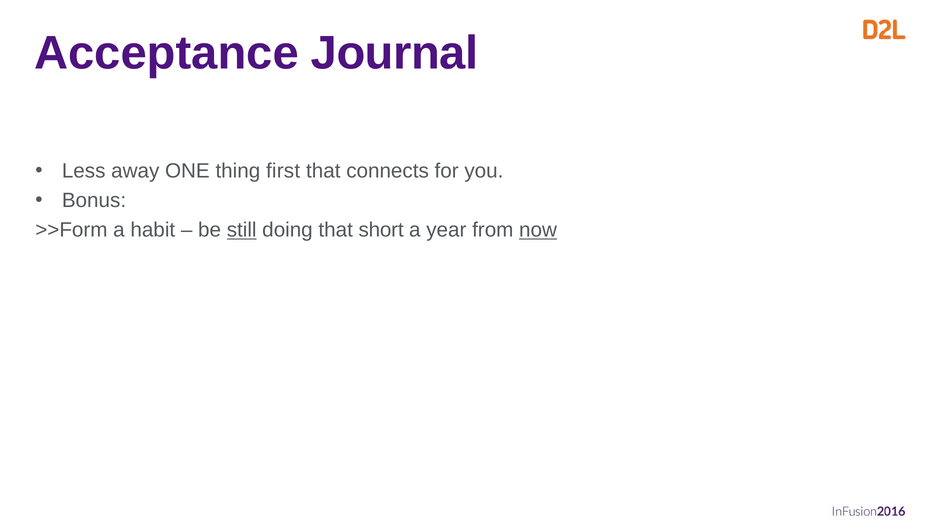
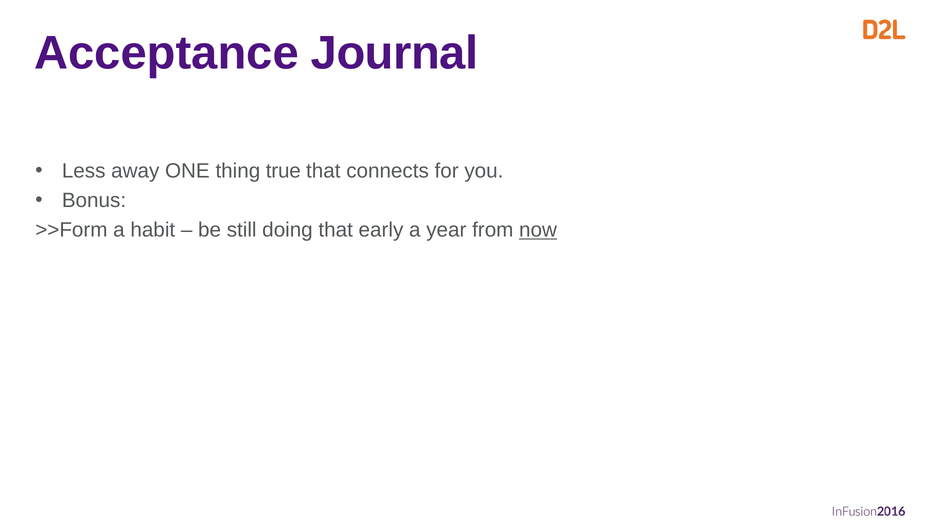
first: first -> true (283, 171)
still underline: present -> none (242, 230)
short: short -> early (381, 230)
